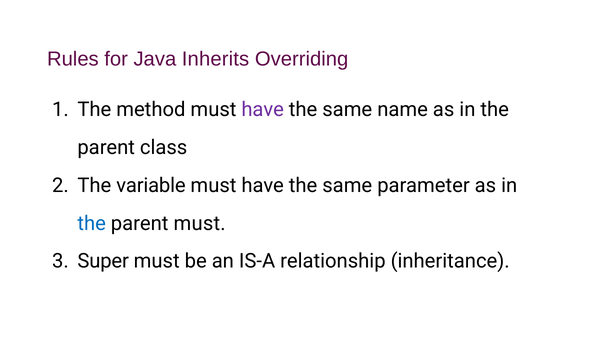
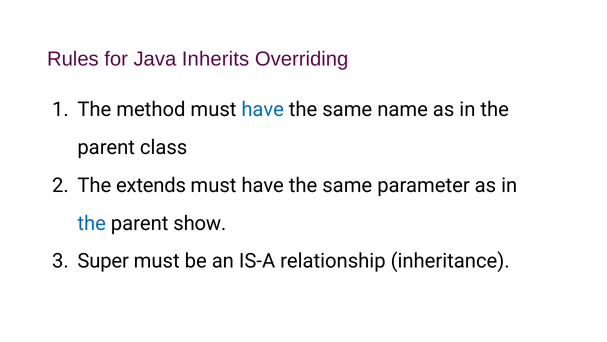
have colour: purple -> blue (263, 109)
variable: variable -> extends (151, 185)
parent must: must -> show (200, 223)
